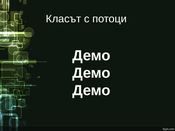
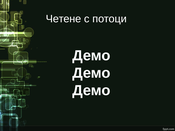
Класът: Класът -> Четене (64, 19)
